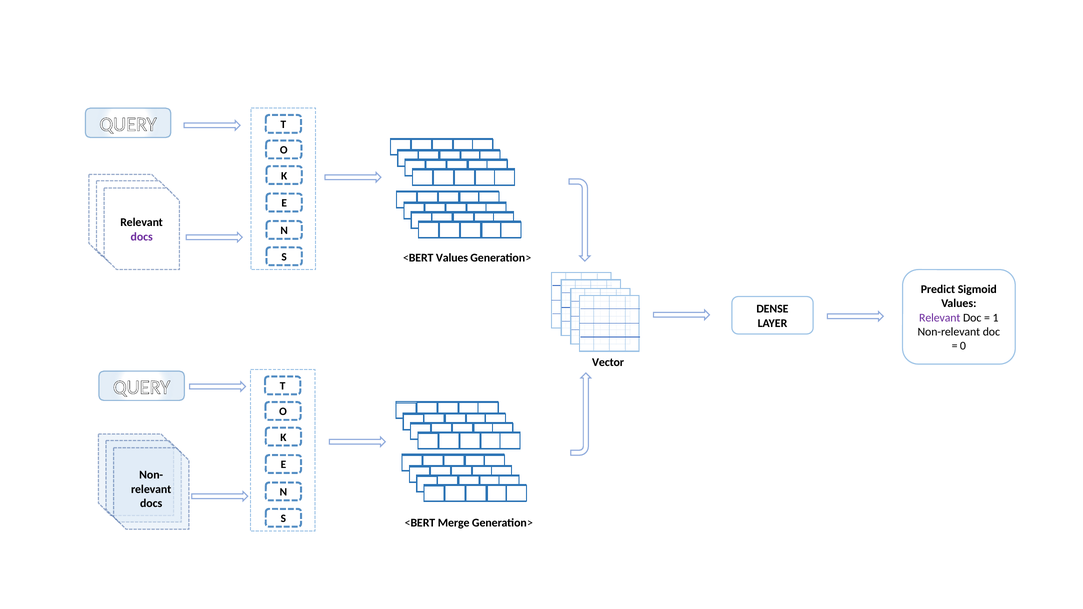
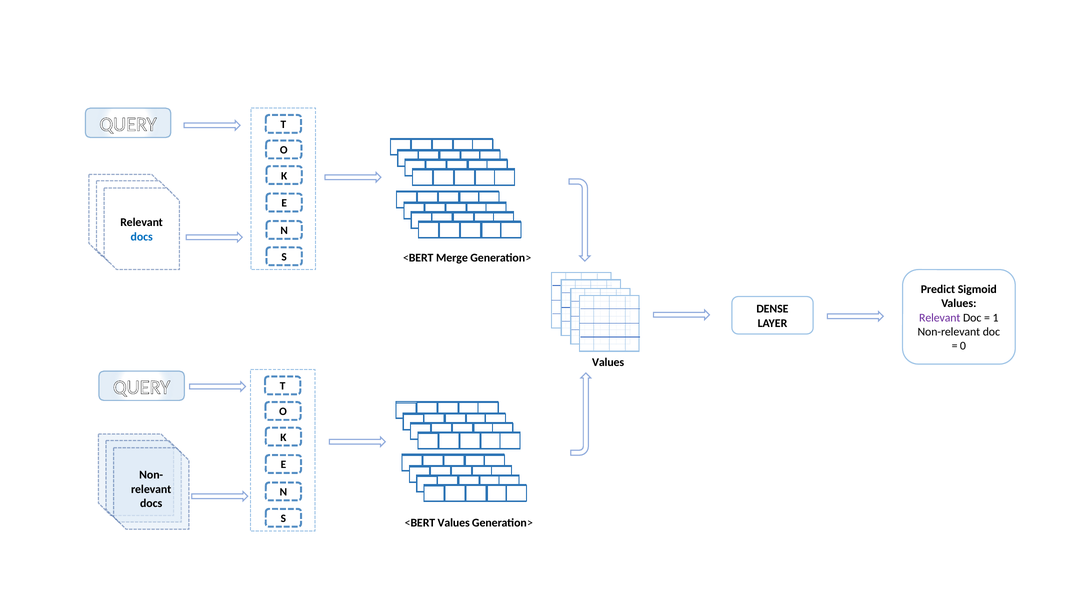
docs colour: purple -> blue (142, 237)
<BERT Values: Values -> Merge (452, 258)
Vector: Vector -> Values (608, 363)
<BERT Merge: Merge -> Values (454, 523)
